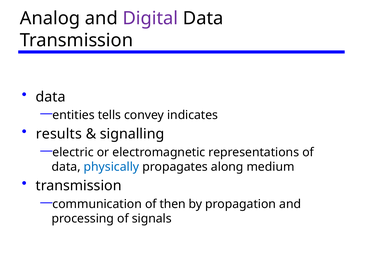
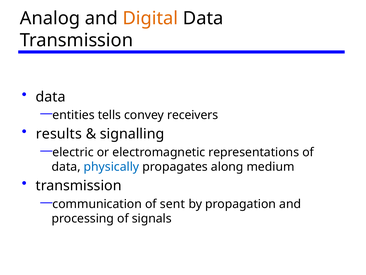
Digital colour: purple -> orange (150, 18)
indicates: indicates -> receivers (193, 115)
then: then -> sent (173, 204)
